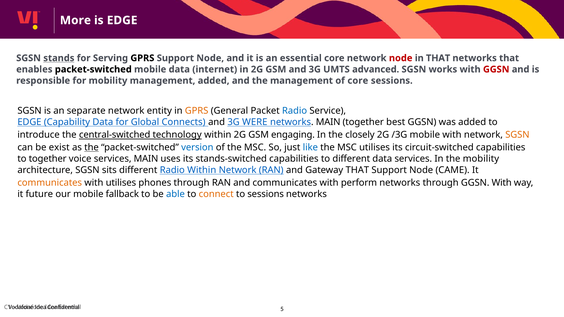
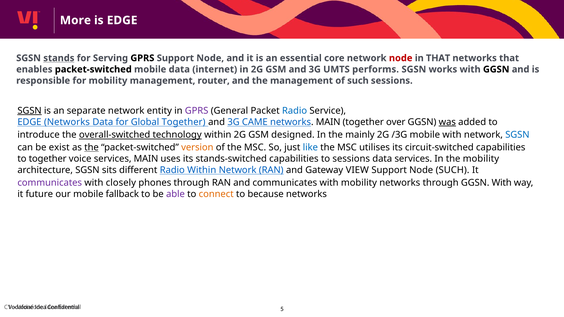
advanced: advanced -> performs (376, 69)
GGSN colour: red -> black (496, 69)
management added: added -> router (214, 81)
of core: core -> such (358, 81)
SGSN underline: none -> present (30, 111)
GPRS colour: orange -> purple (197, 111)
EDGE Capability: Capability -> Networks (67, 122)
Global Connects: Connects -> Together (184, 122)
WERE: WERE -> CAME (255, 122)
best: best -> over (396, 122)
was underline: none -> present (447, 122)
central-switched: central-switched -> overall-switched (115, 135)
engaging: engaging -> designed (293, 135)
closely: closely -> mainly (360, 135)
SGSN colour: orange -> blue (517, 135)
version colour: blue -> orange (197, 148)
to different: different -> sessions (351, 159)
Gateway THAT: THAT -> VIEW (357, 170)
Node CAME: CAME -> SUCH (453, 170)
communicates colour: orange -> purple (50, 183)
with utilises: utilises -> closely (121, 183)
with perform: perform -> mobility (359, 183)
able colour: blue -> purple (175, 194)
to sessions: sessions -> because (266, 194)
